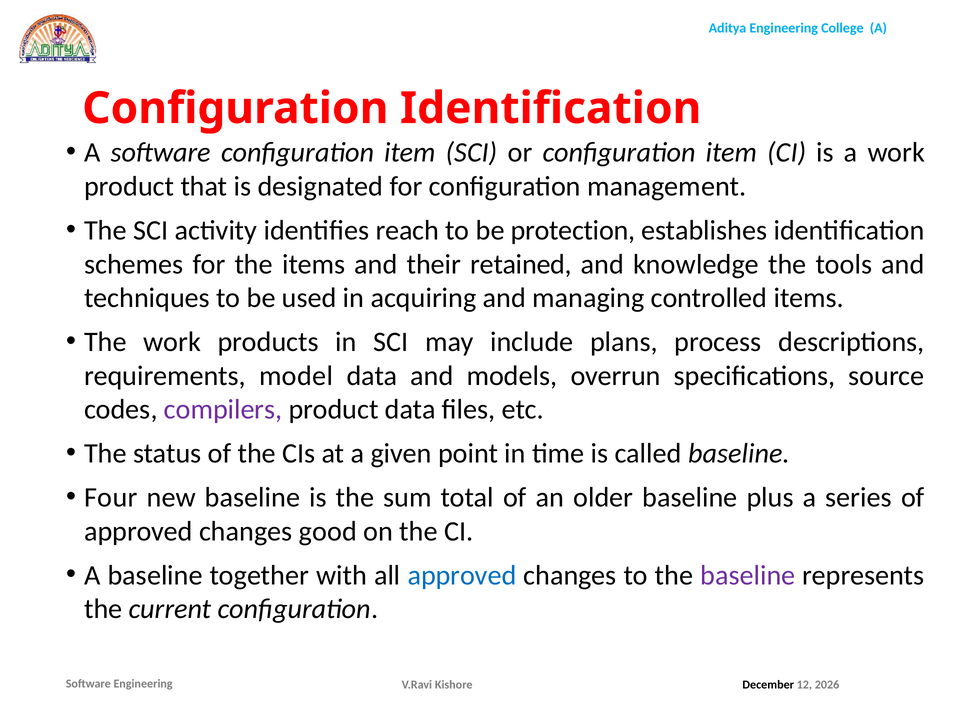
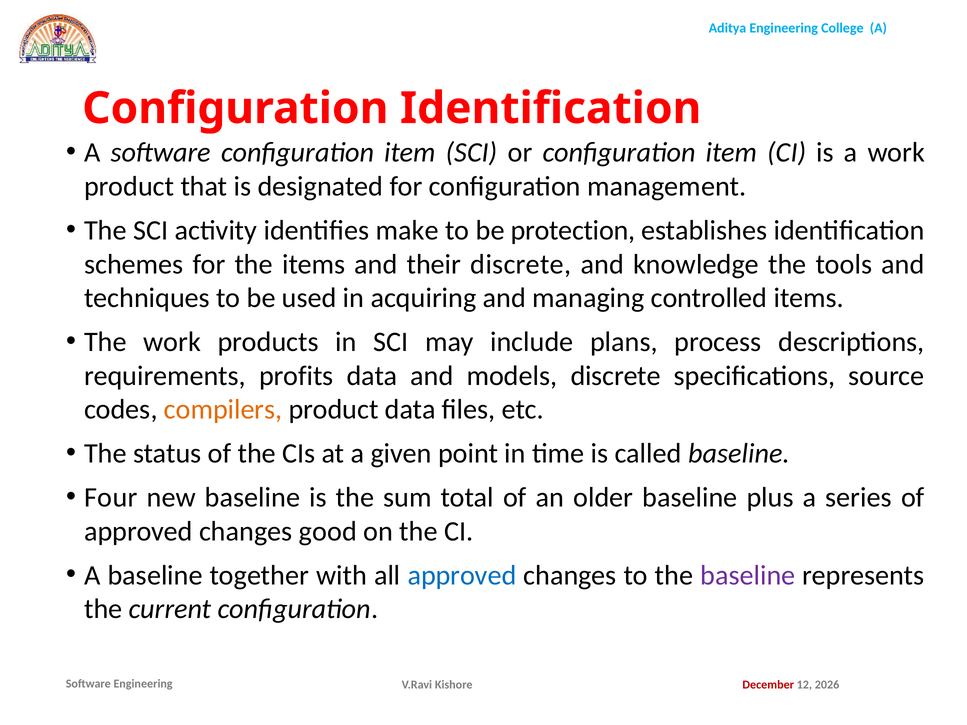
reach: reach -> make (407, 230)
their retained: retained -> discrete (521, 264)
model: model -> profits (296, 376)
models overrun: overrun -> discrete (616, 376)
compilers colour: purple -> orange (223, 410)
December colour: black -> red (768, 685)
